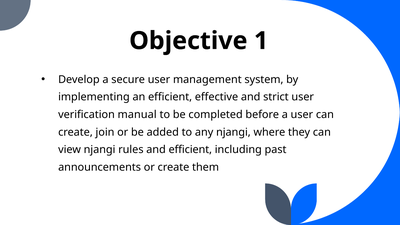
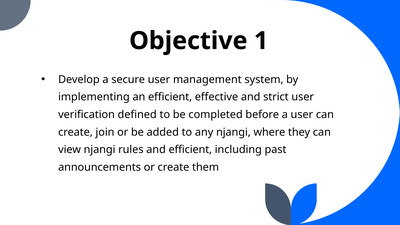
manual: manual -> defined (137, 115)
